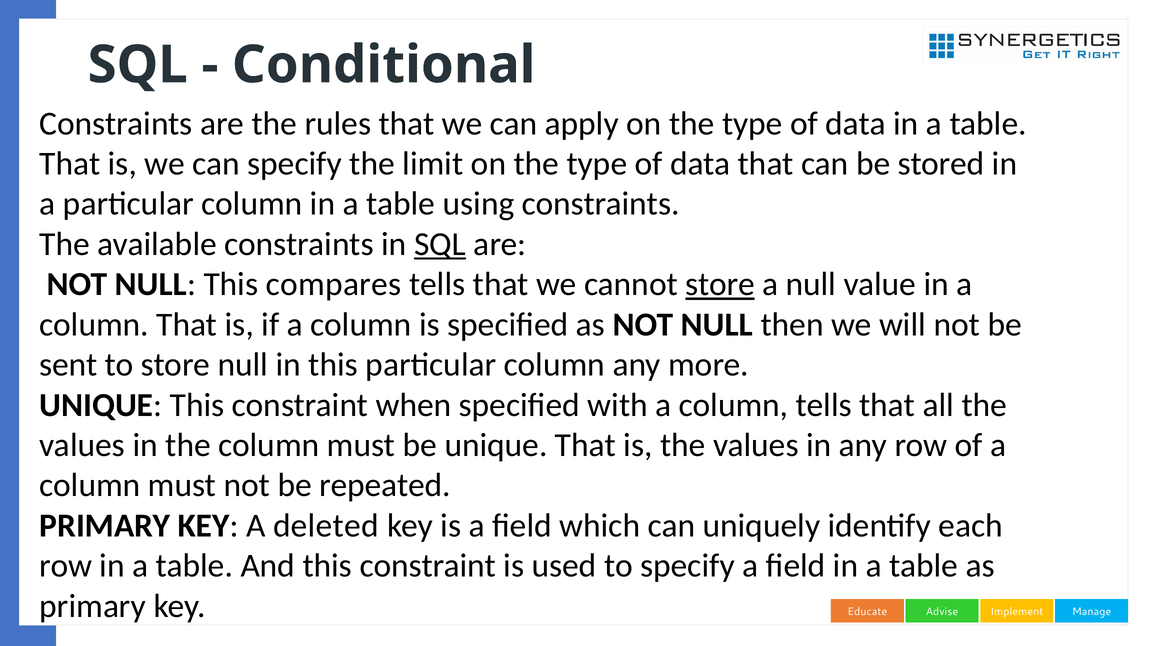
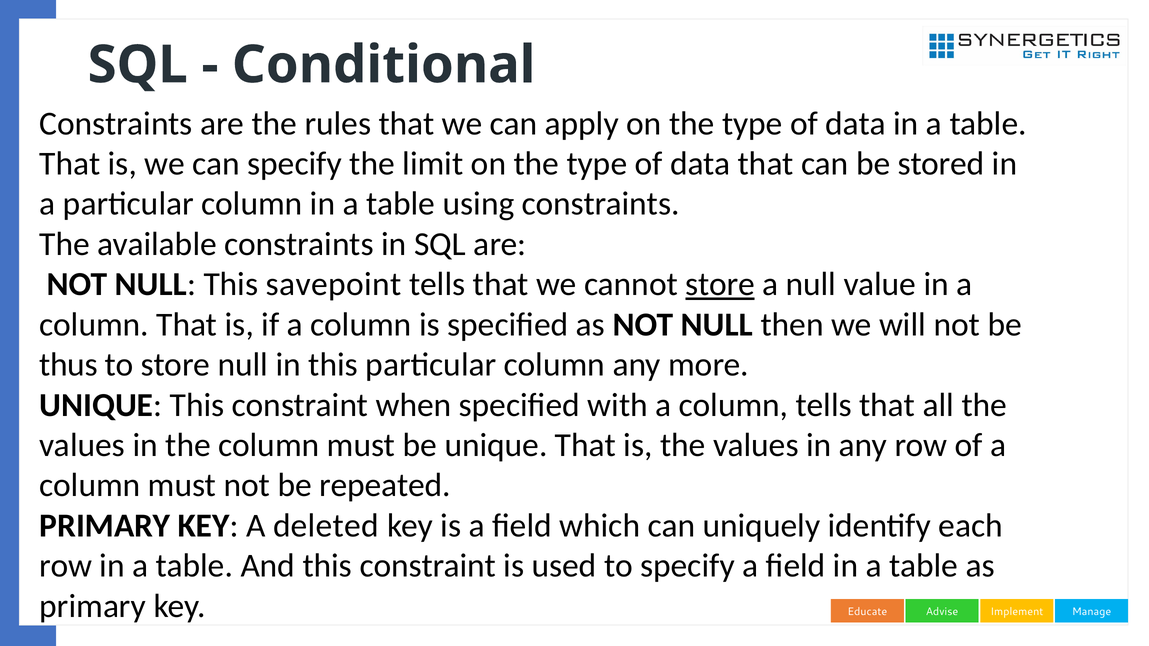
SQL underline: present -> none (440, 244)
compares: compares -> savepoint (334, 284)
sent: sent -> thus (69, 365)
